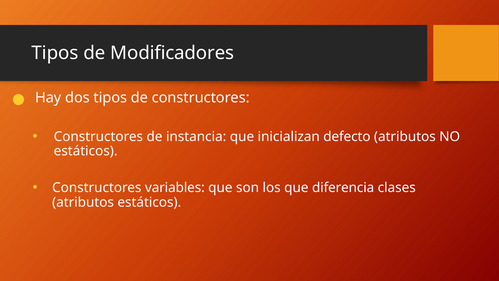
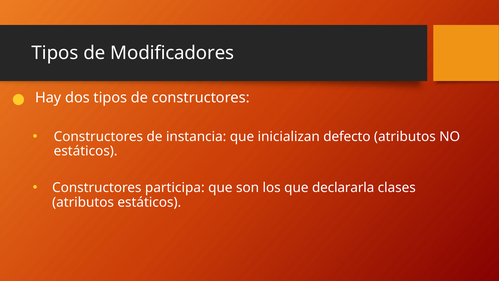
variables: variables -> participa (175, 187)
diferencia: diferencia -> declararla (343, 187)
